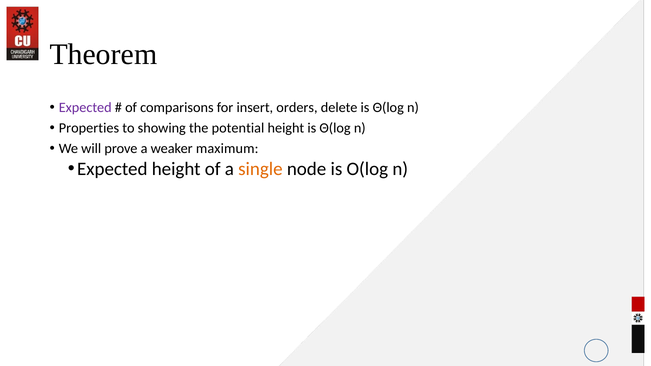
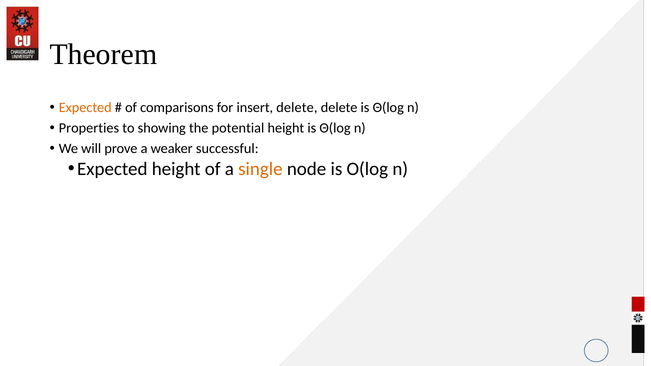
Expected colour: purple -> orange (85, 108)
insert orders: orders -> delete (297, 108)
maximum: maximum -> successful (227, 148)
